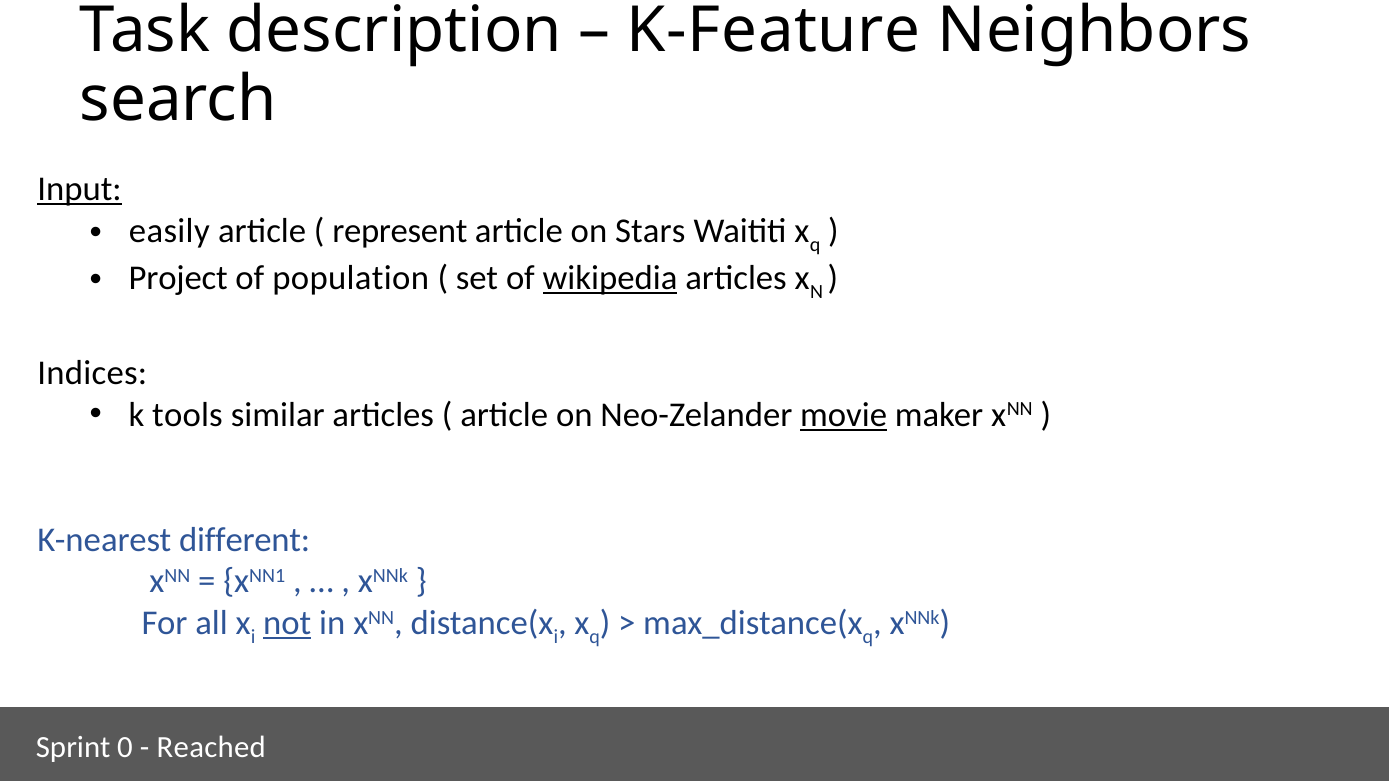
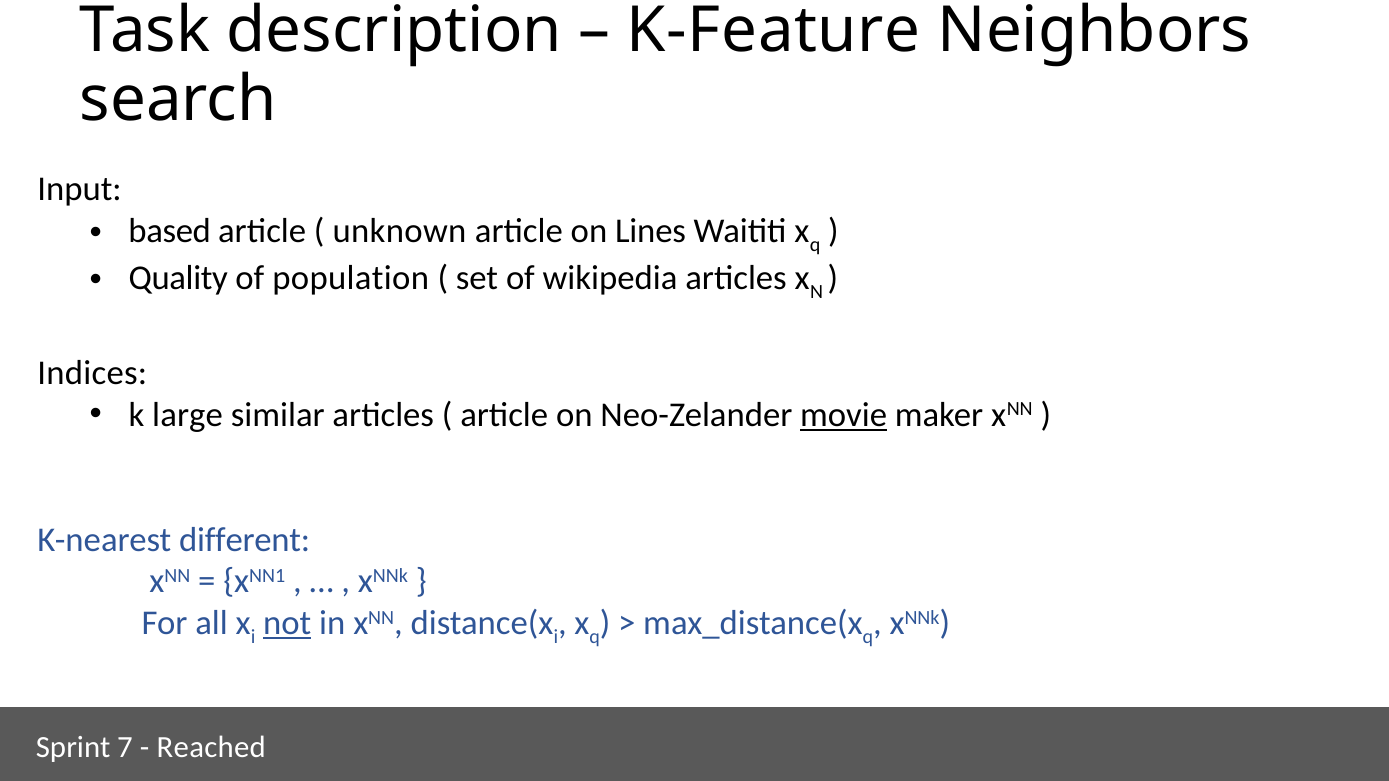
Input underline: present -> none (80, 189)
easily: easily -> based (170, 231)
represent: represent -> unknown (400, 231)
Stars: Stars -> Lines (650, 231)
Project: Project -> Quality (178, 278)
wikipedia underline: present -> none (610, 278)
tools: tools -> large (188, 415)
0: 0 -> 7 (125, 748)
